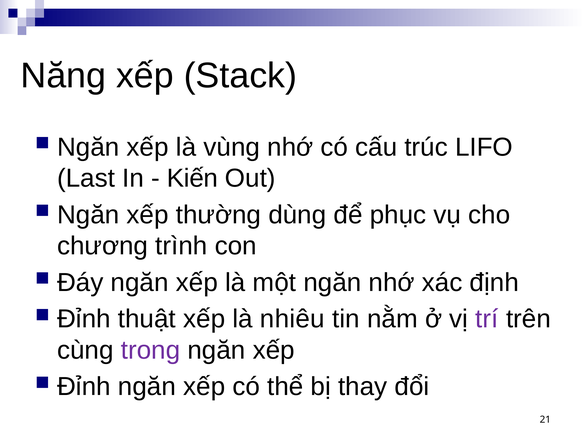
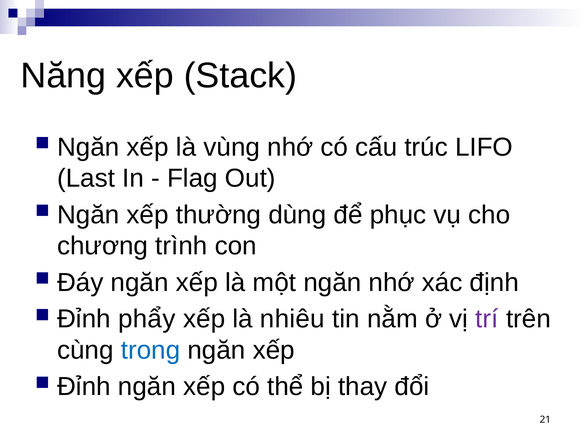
Kiến: Kiến -> Flag (192, 179)
thuật: thuật -> phẩy (147, 319)
trong colour: purple -> blue (151, 351)
